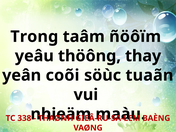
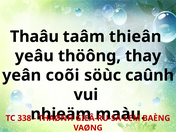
Trong: Trong -> Thaâu (34, 37)
ñöôïm: ñöôïm -> thieân (135, 37)
tuaãn: tuaãn -> caûnh (150, 75)
